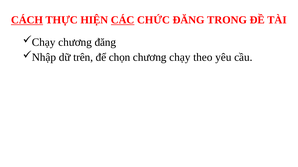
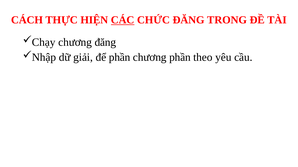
CÁCH underline: present -> none (27, 20)
trên: trên -> giải (83, 57)
để chọn: chọn -> phần (120, 57)
chương chạy: chạy -> phần (180, 57)
